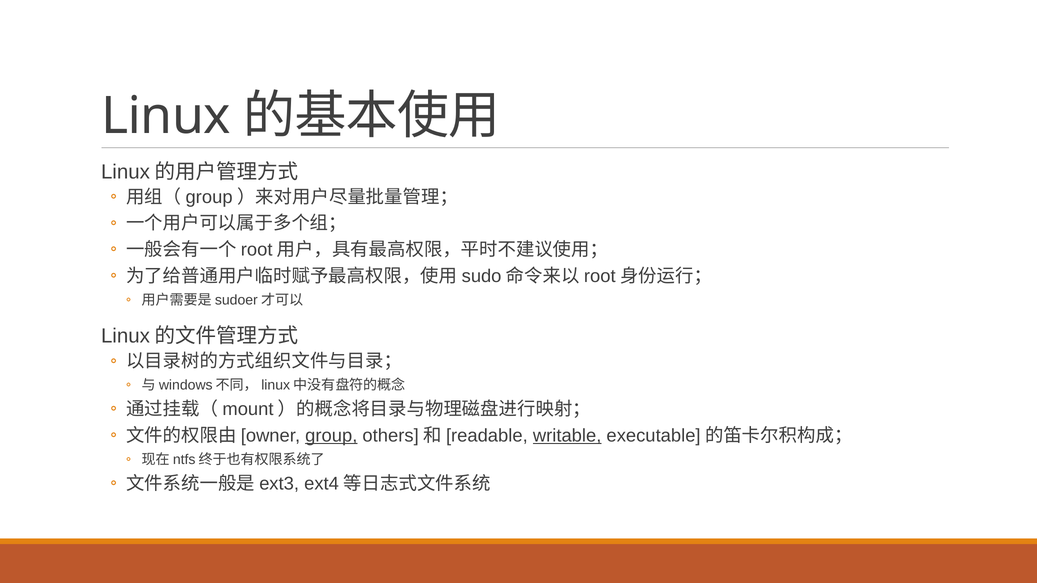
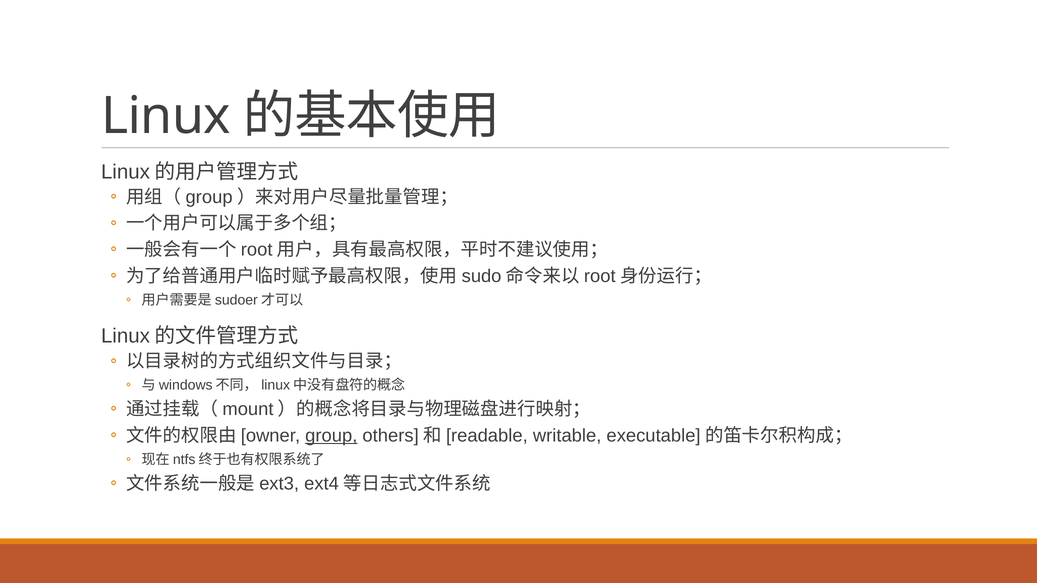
writable underline: present -> none (567, 436)
